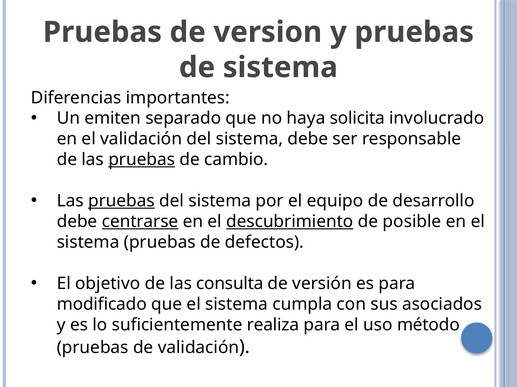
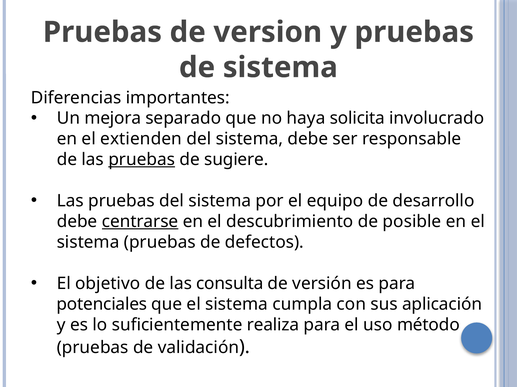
emiten: emiten -> mejora (113, 119)
el validación: validación -> extienden (141, 139)
cambio: cambio -> sugiere (236, 160)
pruebas underline: present -> none (121, 201)
descubrimiento underline: present -> none (290, 222)
modificado: modificado -> potenciales (102, 305)
asociados: asociados -> aplicación (442, 305)
